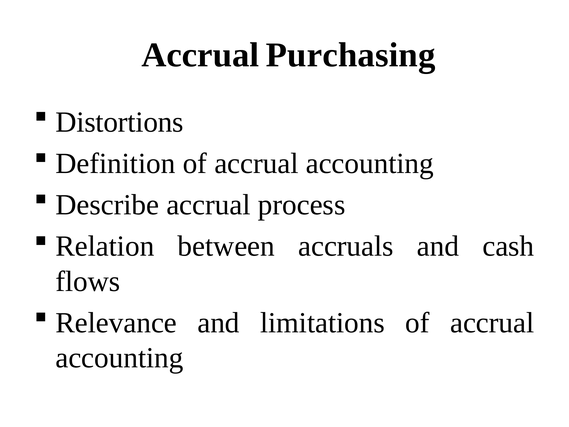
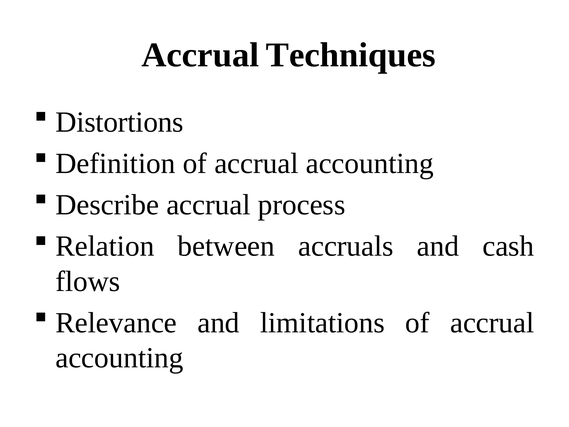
Purchasing: Purchasing -> Techniques (351, 55)
